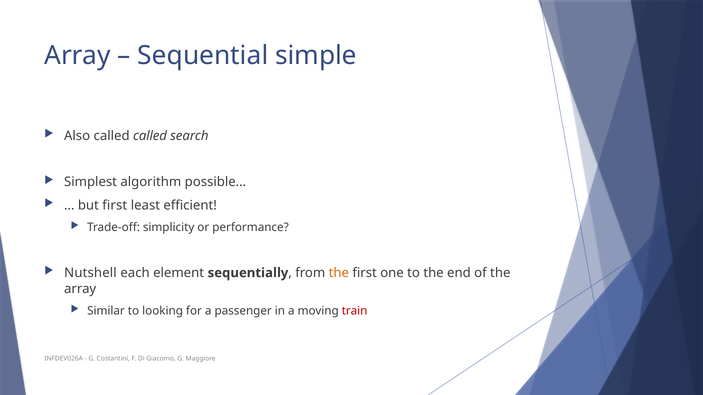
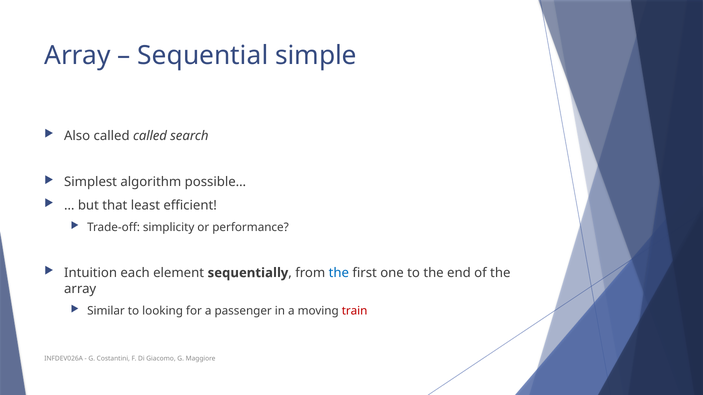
but first: first -> that (115, 205)
Nutshell: Nutshell -> Intuition (91, 273)
the colour: orange -> blue (339, 273)
